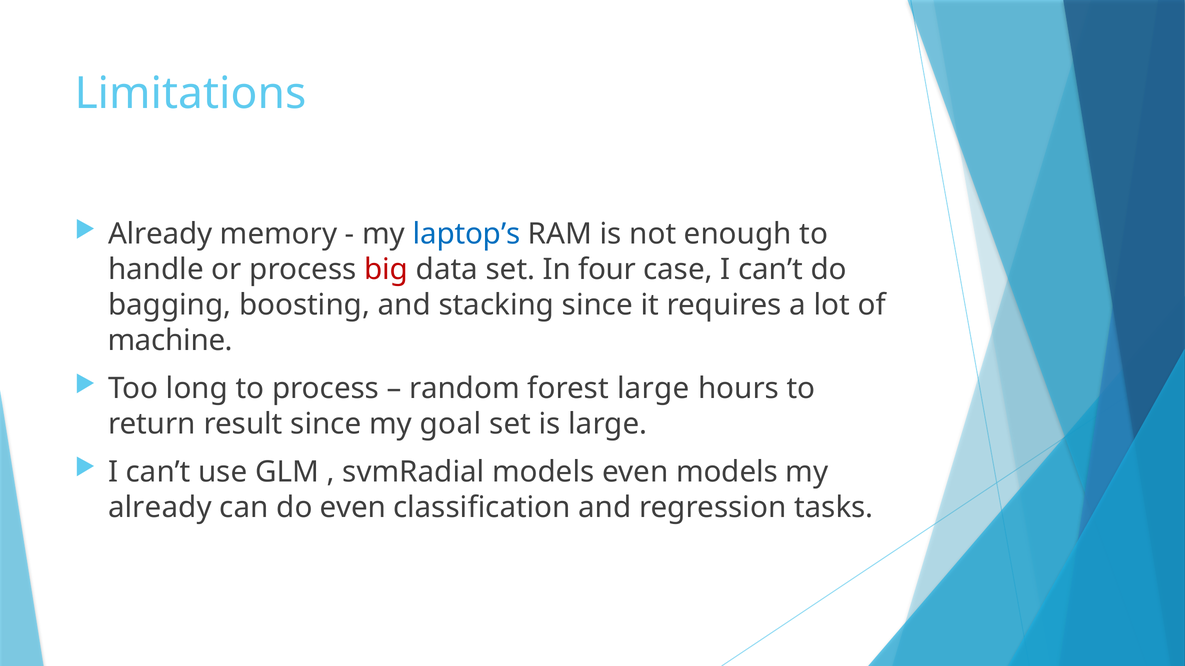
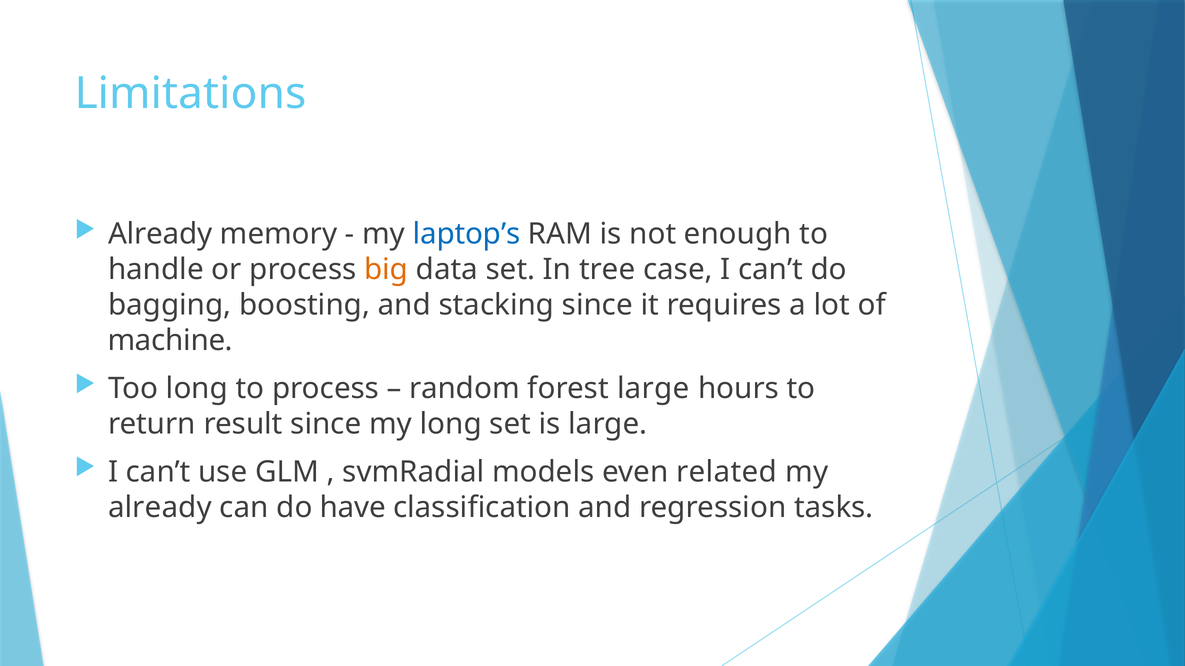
big colour: red -> orange (386, 270)
four: four -> tree (607, 270)
my goal: goal -> long (451, 424)
even models: models -> related (727, 472)
do even: even -> have (353, 508)
